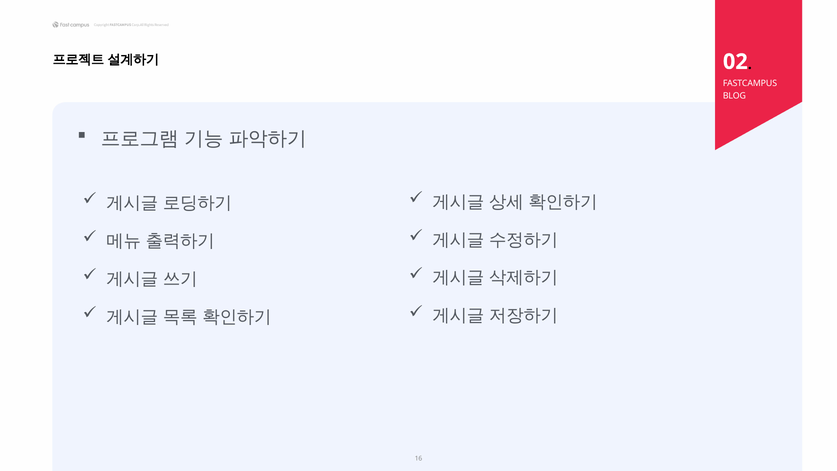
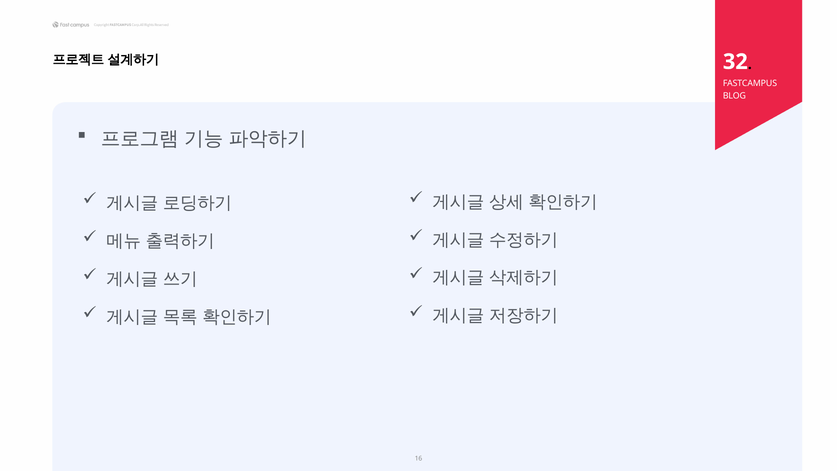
02: 02 -> 32 (735, 62)
